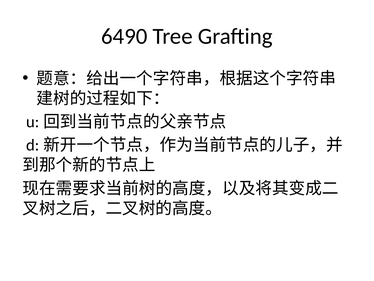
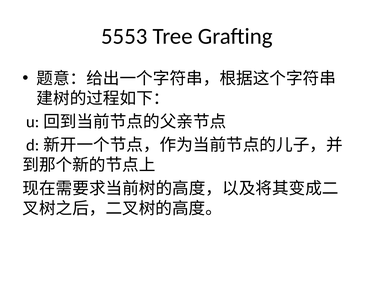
6490: 6490 -> 5553 (124, 36)
